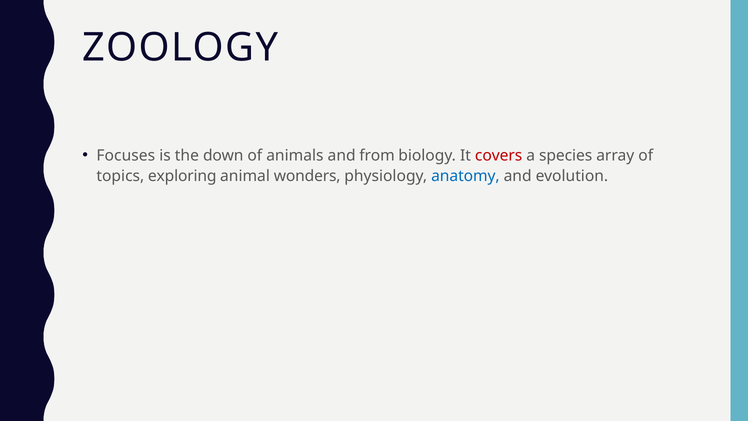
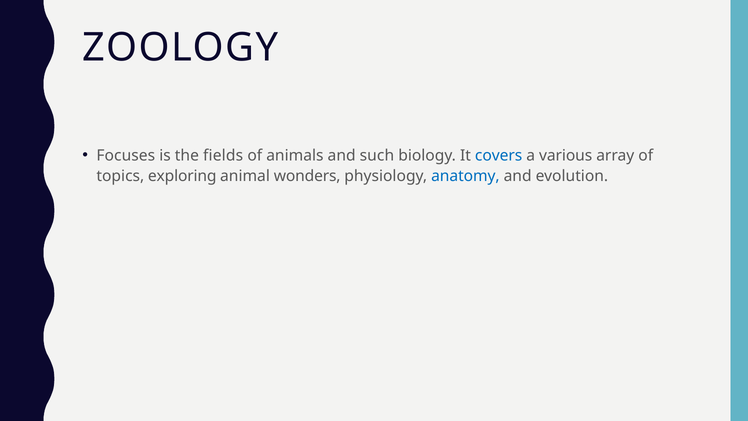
down: down -> fields (223, 155)
from: from -> such (377, 155)
covers colour: red -> blue (499, 155)
species: species -> various (566, 155)
